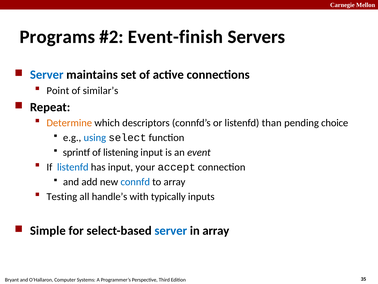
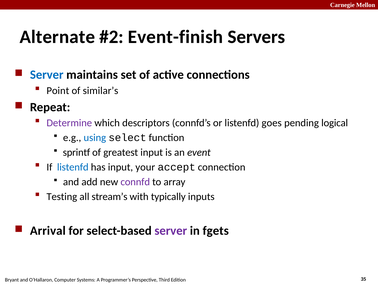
Programs: Programs -> Alternate (57, 37)
Determine colour: orange -> purple (69, 123)
than: than -> goes (272, 123)
choice: choice -> logical (335, 123)
listening: listening -> greatest (121, 152)
connfd colour: blue -> purple (135, 182)
handle’s: handle’s -> stream’s (110, 196)
Simple: Simple -> Arrival (48, 230)
server colour: blue -> purple (171, 230)
in array: array -> fgets (216, 230)
